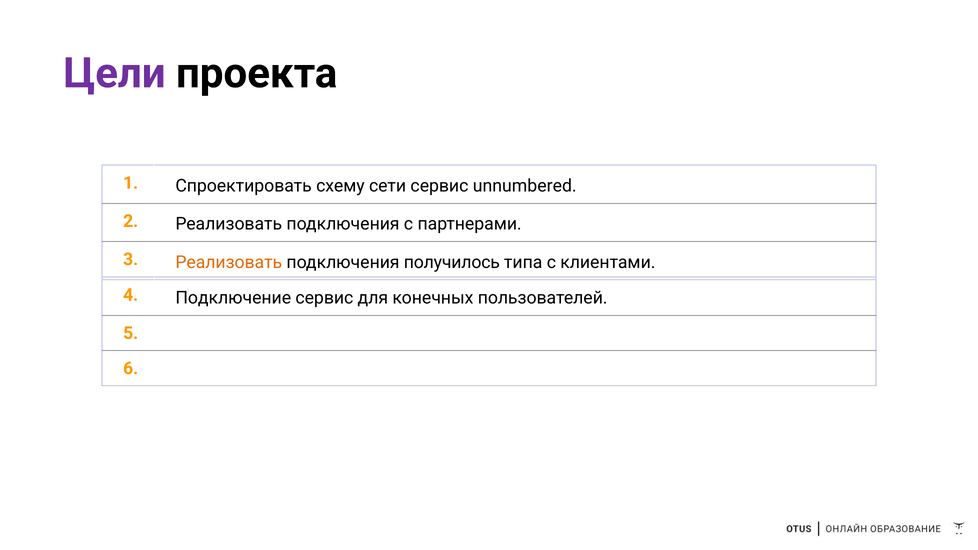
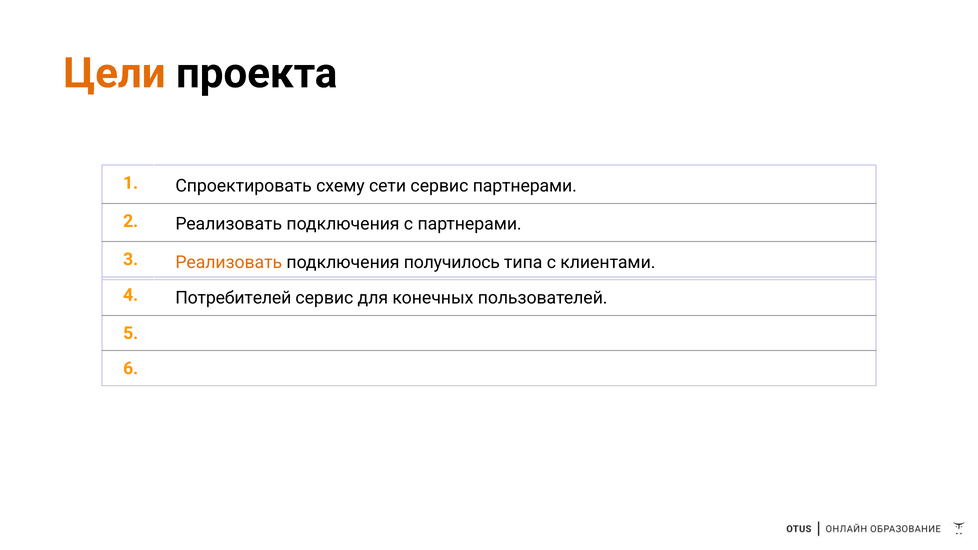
Цели colour: purple -> orange (114, 73)
сервис unnumbered: unnumbered -> партнерами (525, 186)
Подключение: Подключение -> Потребителей (233, 298)
